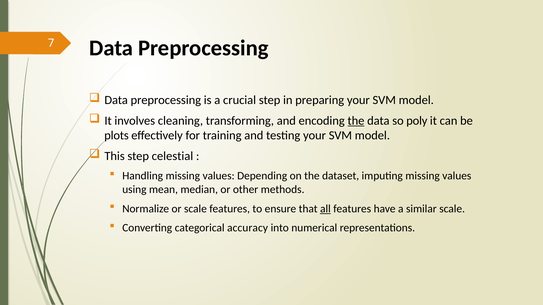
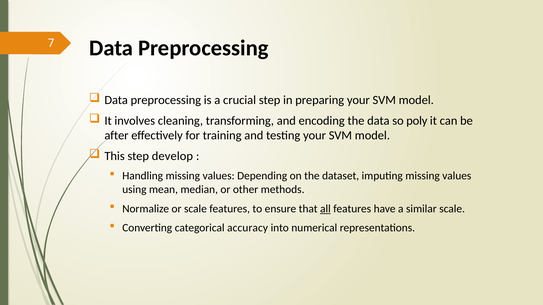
the underline: present -> none (356, 121)
plots: plots -> after (116, 136)
celestial: celestial -> develop (172, 156)
